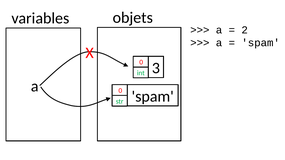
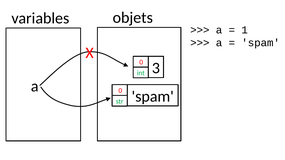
2: 2 -> 1 (245, 30)
